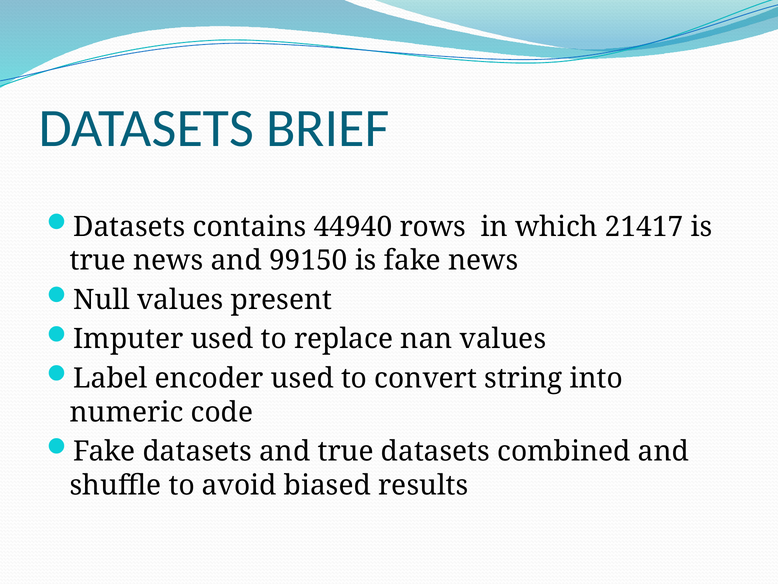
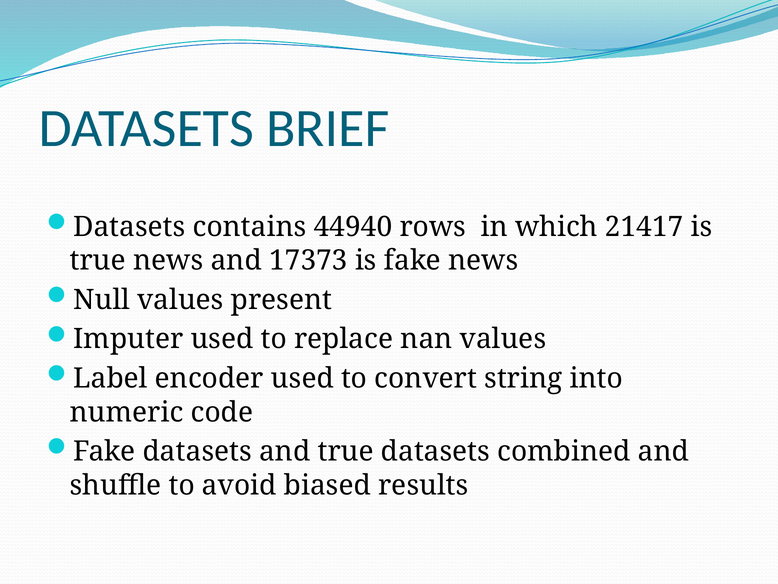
99150: 99150 -> 17373 (308, 260)
